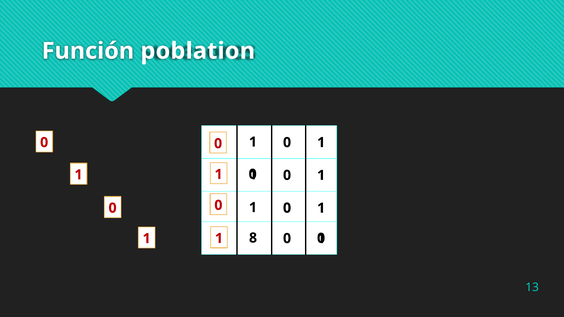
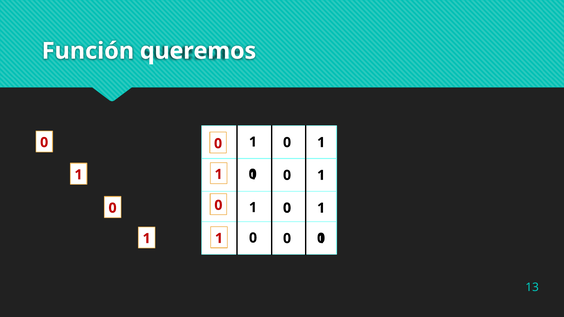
poblation: poblation -> queremos (198, 51)
8: 8 -> 0 (253, 238)
